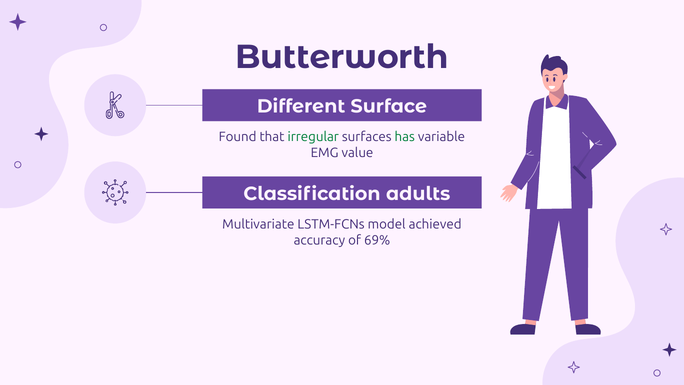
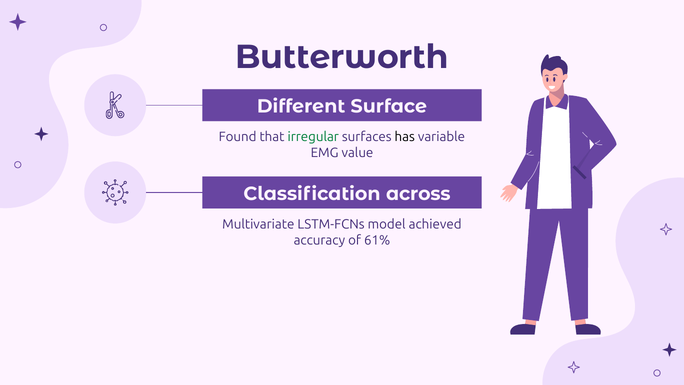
has colour: green -> black (405, 137)
adults: adults -> across (418, 194)
69%: 69% -> 61% (377, 240)
